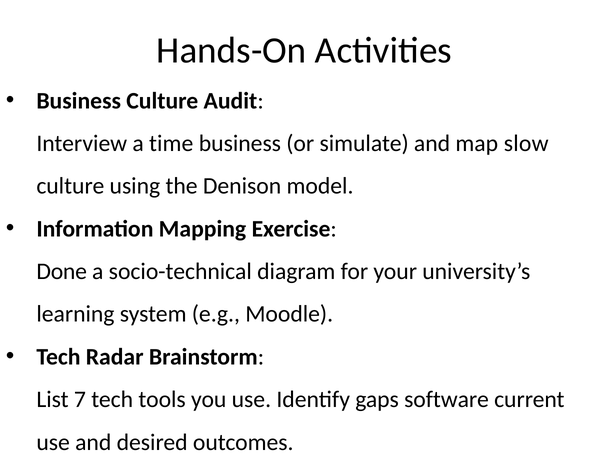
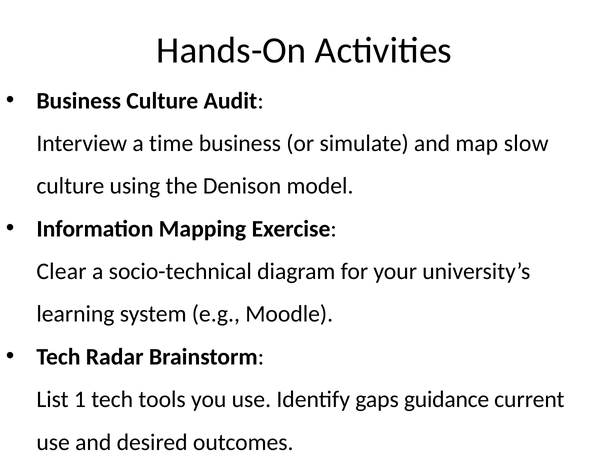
Done: Done -> Clear (61, 271)
7: 7 -> 1 (80, 399)
software: software -> guidance (447, 399)
